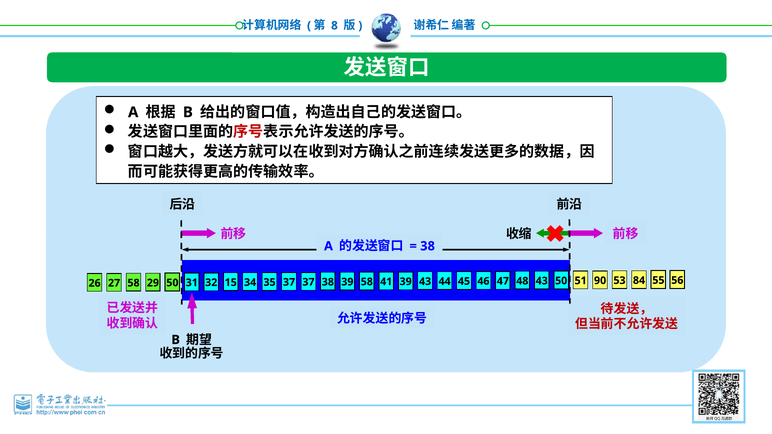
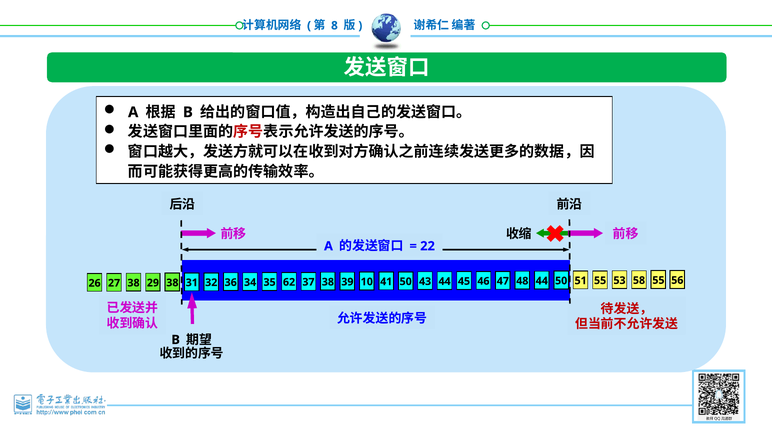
38: 38 -> 22 (428, 246)
27 58: 58 -> 38 (134, 283)
29 50: 50 -> 38 (172, 283)
15: 15 -> 36 (231, 283)
35 37: 37 -> 62 (289, 282)
39 58: 58 -> 10 (367, 282)
41 39: 39 -> 50 (406, 282)
48 43: 43 -> 44 (542, 281)
51 90: 90 -> 55 (600, 281)
84: 84 -> 58 (639, 281)
